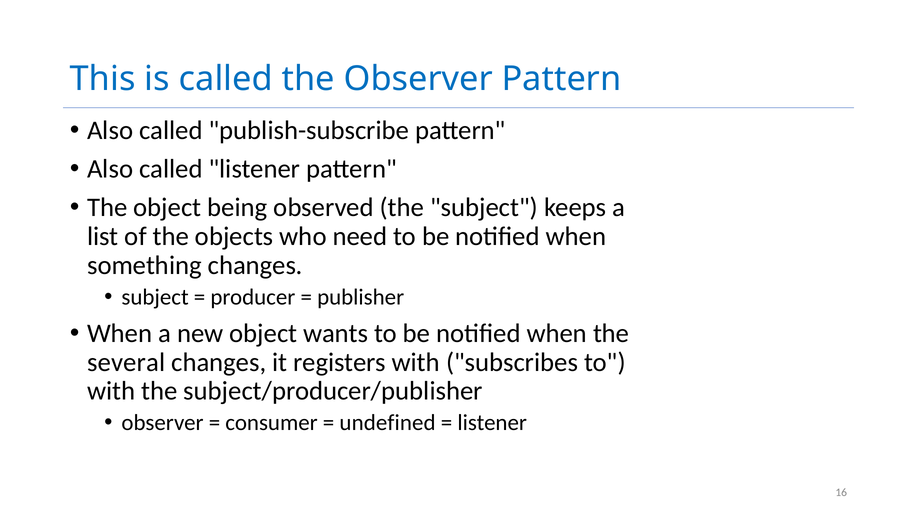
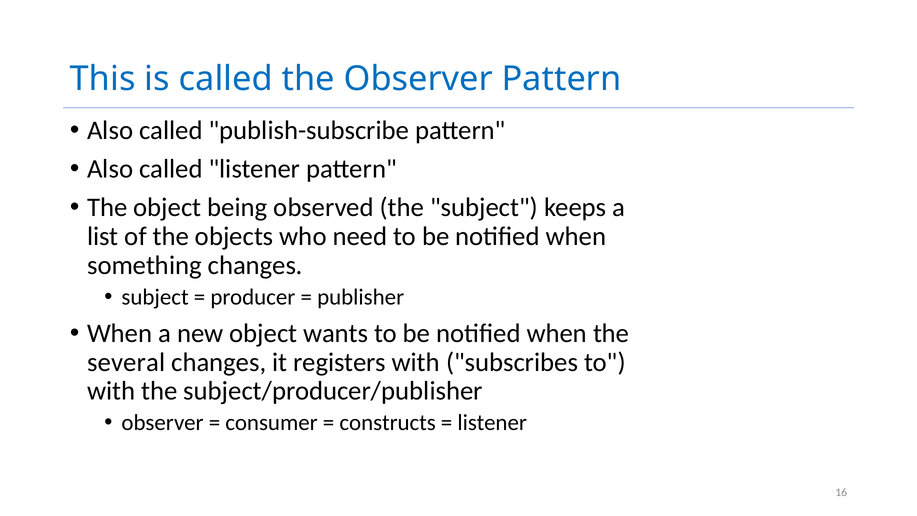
undefined: undefined -> constructs (388, 423)
